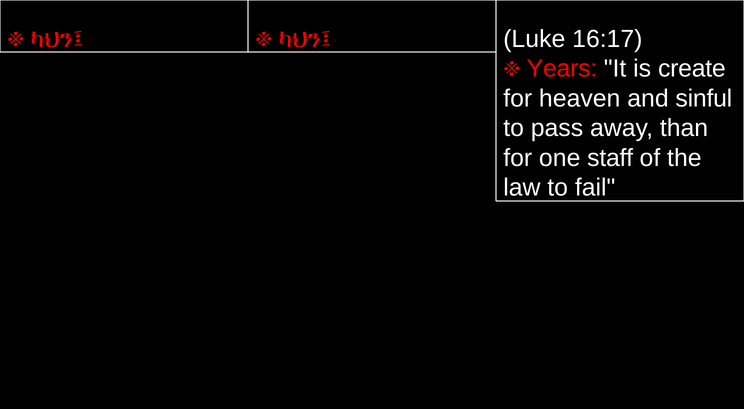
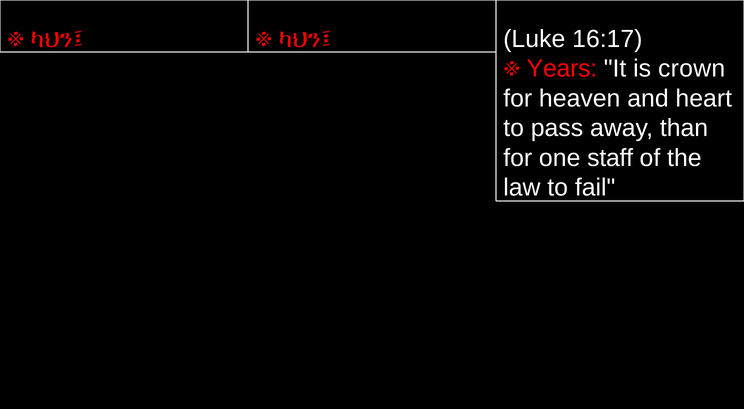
create: create -> crown (692, 69)
sinful: sinful -> heart (704, 98)
